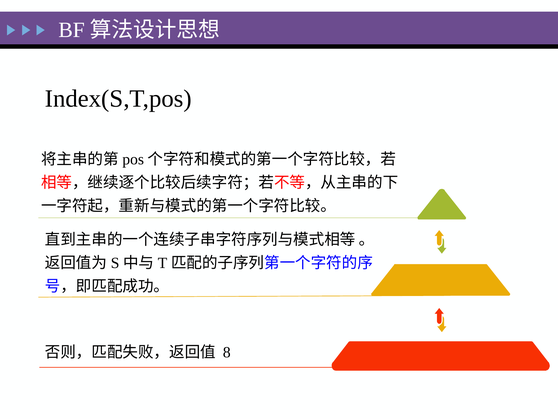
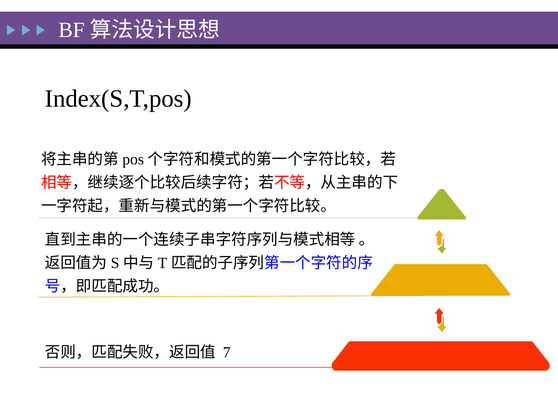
8: 8 -> 7 (227, 352)
